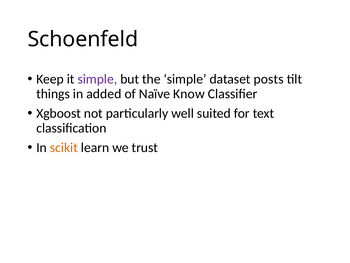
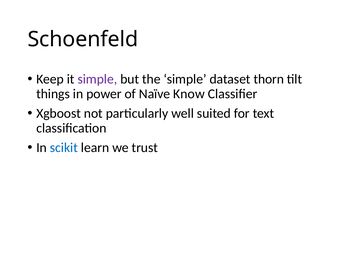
posts: posts -> thorn (269, 79)
added: added -> power (104, 94)
scikit colour: orange -> blue (64, 147)
